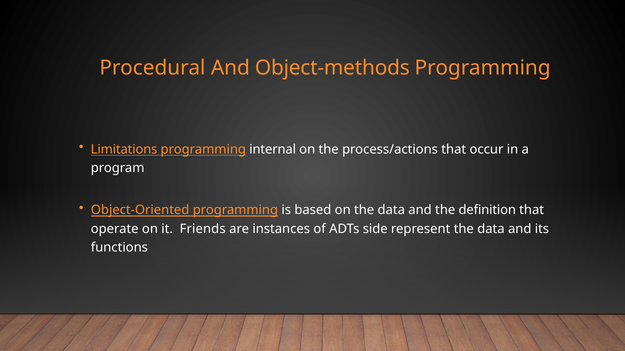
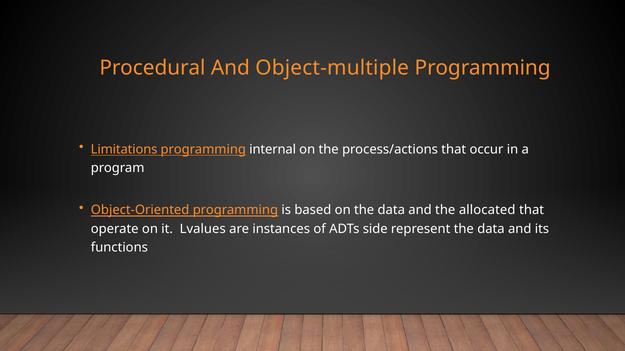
Object-methods: Object-methods -> Object-multiple (332, 68)
definition: definition -> allocated (487, 210)
Friends: Friends -> Lvalues (203, 229)
